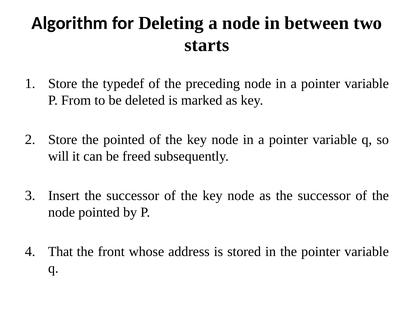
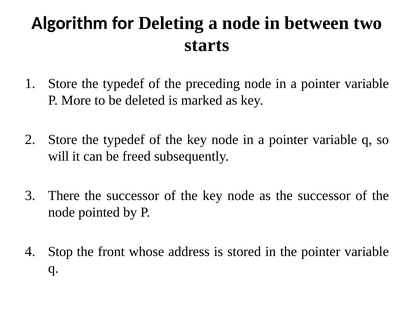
From: From -> More (76, 100)
pointed: pointed -> typedef (124, 140)
Insert: Insert -> There (64, 196)
That: That -> Stop (60, 252)
